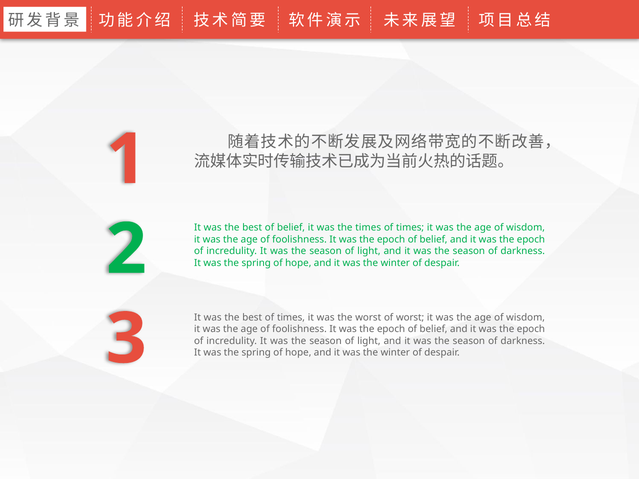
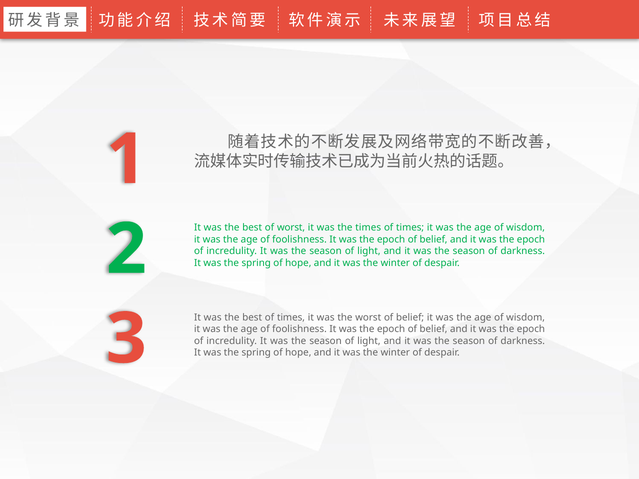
best of belief: belief -> worst (291, 228)
worst of worst: worst -> belief (410, 318)
